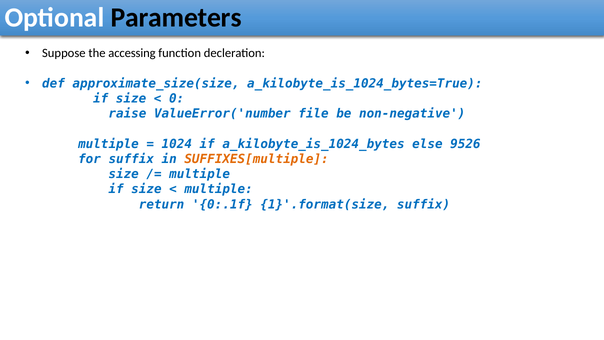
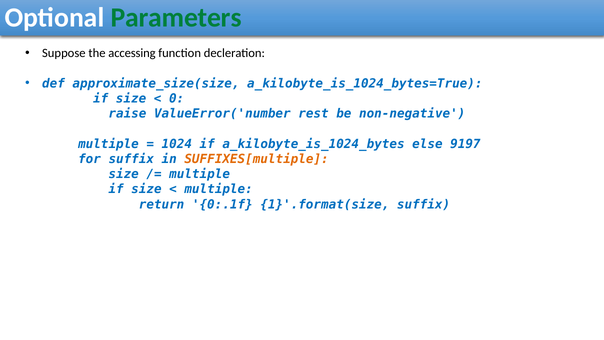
Parameters colour: black -> green (176, 18)
file: file -> rest (313, 114)
9526: 9526 -> 9197 (465, 144)
